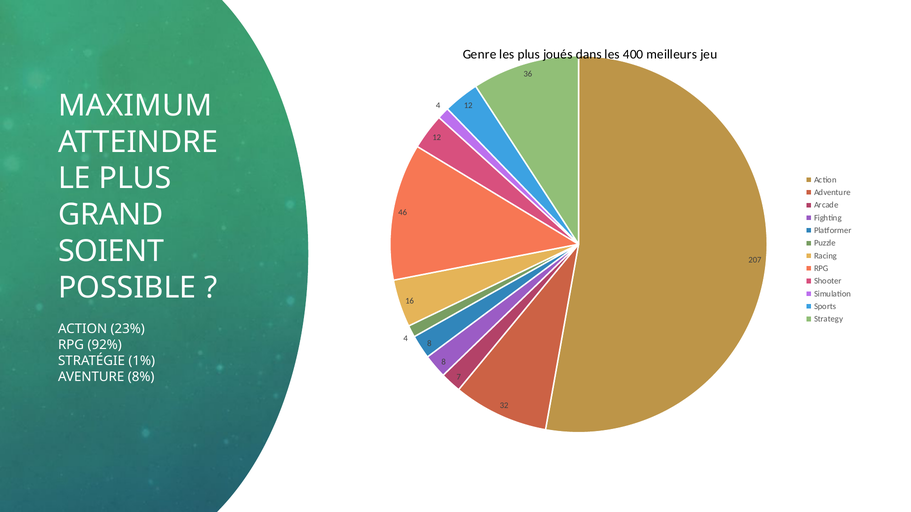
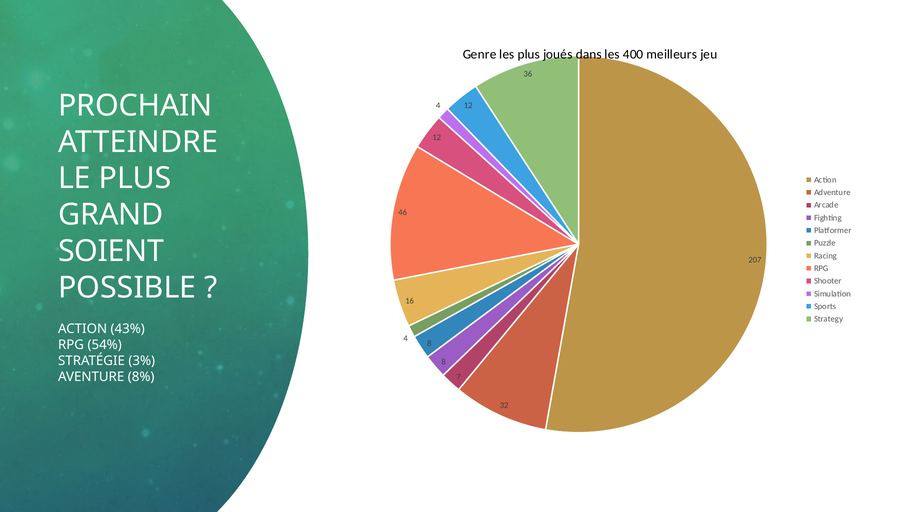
MAXIMUM: MAXIMUM -> PROCHAIN (135, 106)
23%: 23% -> 43% (128, 329)
92%: 92% -> 54% (105, 345)
1%: 1% -> 3% (142, 361)
